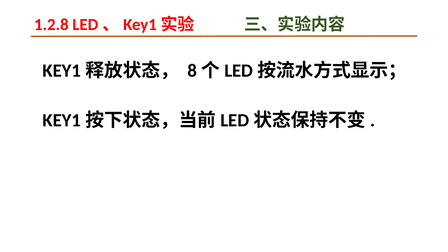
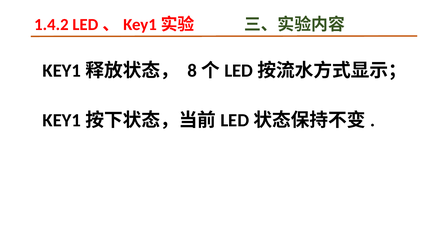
1.2.8: 1.2.8 -> 1.4.2 (51, 25)
